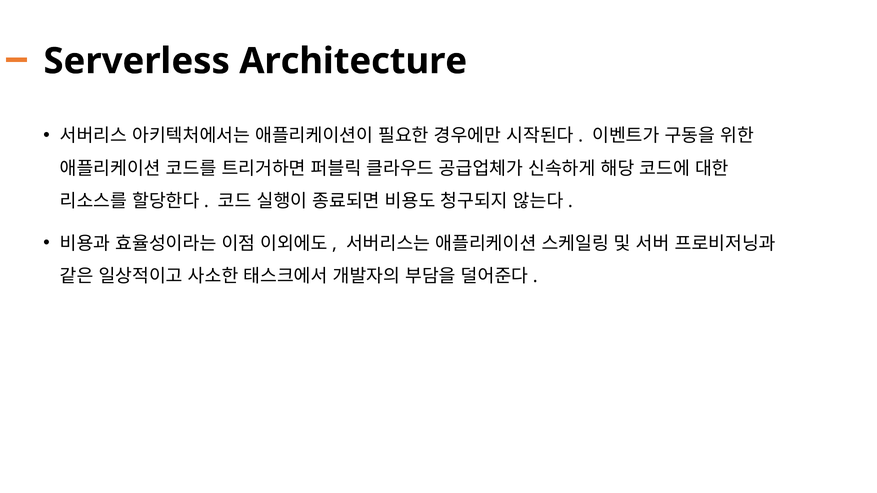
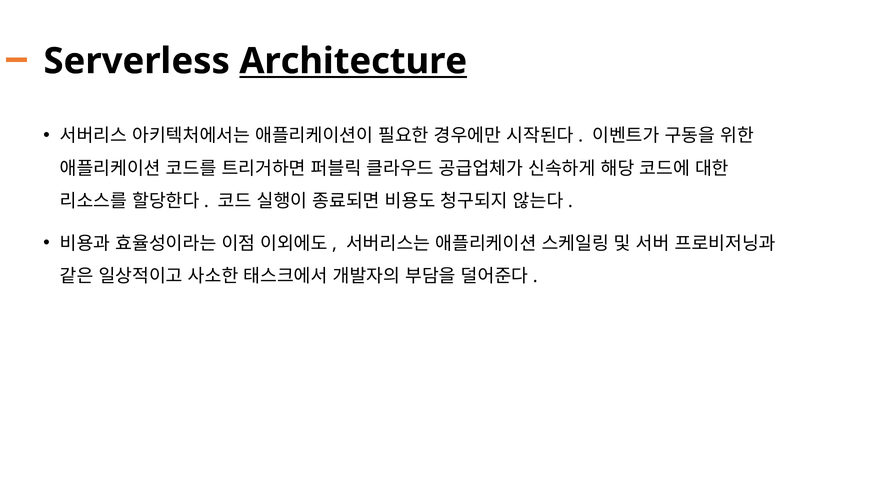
Architecture underline: none -> present (353, 61)
